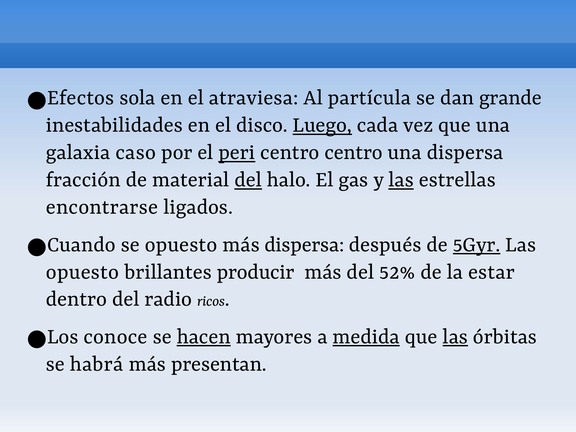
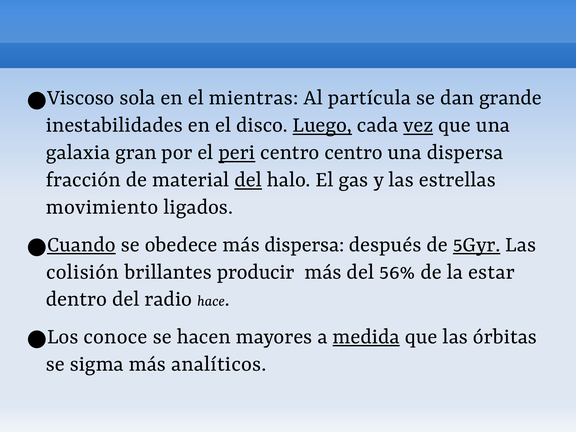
Efectos: Efectos -> Viscoso (81, 97)
atraviesa: atraviesa -> mientras (254, 97)
vez underline: none -> present (418, 124)
caso: caso -> gran (136, 152)
las underline: present -> none (401, 179)
encontrarse: encontrarse -> movimiento (102, 206)
Cuando underline: none -> present (81, 244)
se opuesto: opuesto -> obedece (181, 244)
opuesto: opuesto -> colisión (82, 271)
52%: 52% -> 56% (397, 271)
ricos: ricos -> hace (211, 301)
hacen underline: present -> none (204, 336)
las underline: present -> none (455, 336)
habrá: habrá -> sigma (97, 363)
presentan: presentan -> analíticos (219, 363)
